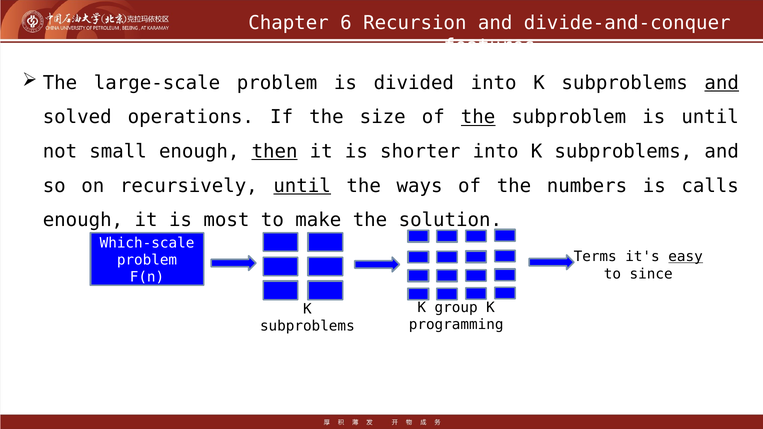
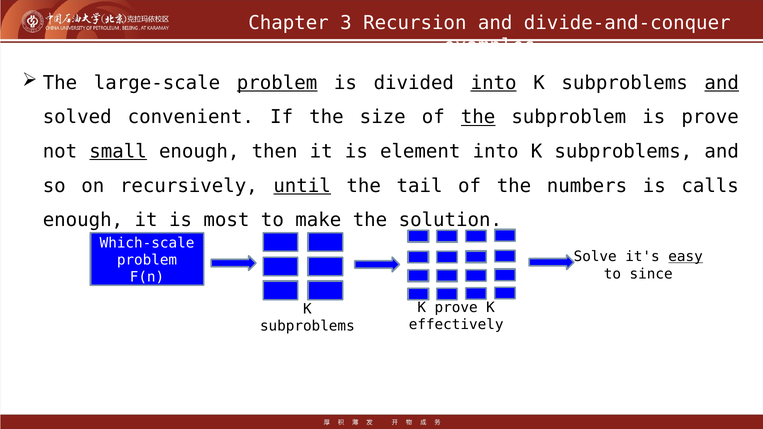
6: 6 -> 3 (346, 23)
features: features -> examples (489, 46)
problem underline: none -> present (277, 83)
into underline: none -> present (494, 83)
operations: operations -> convenient (191, 117)
is until: until -> prove (710, 117)
small underline: none -> present (118, 152)
then underline: present -> none (275, 152)
shorter: shorter -> element (420, 152)
ways: ways -> tail (420, 186)
Terms: Terms -> Solve (595, 257)
K group: group -> prove (456, 307)
programming: programming -> effectively (456, 325)
